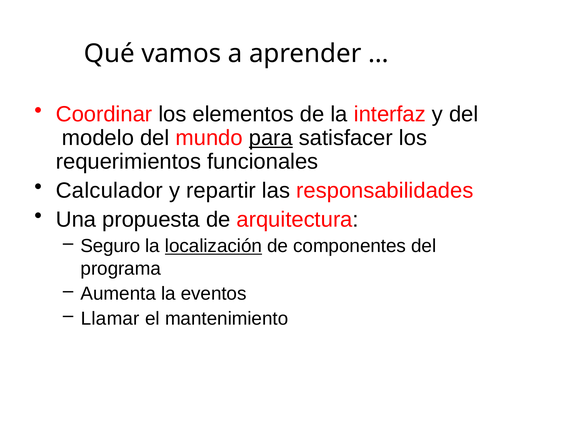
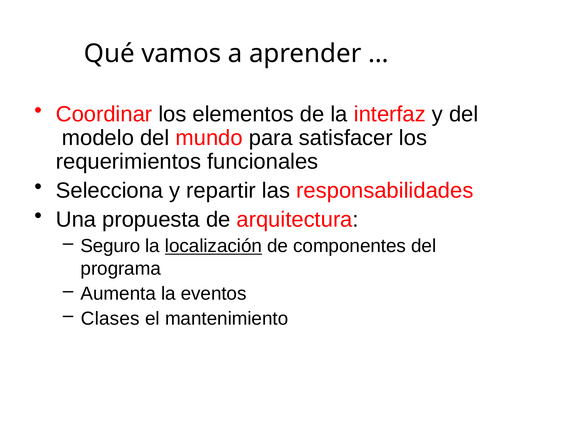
para underline: present -> none (271, 138)
Calculador: Calculador -> Selecciona (110, 191)
Llamar: Llamar -> Clases (110, 319)
